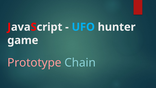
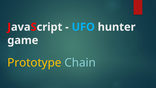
Prototype colour: pink -> yellow (34, 62)
